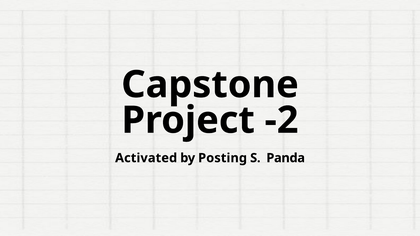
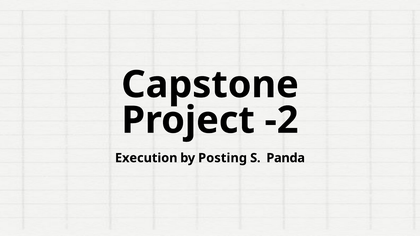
Activated: Activated -> Execution (146, 158)
